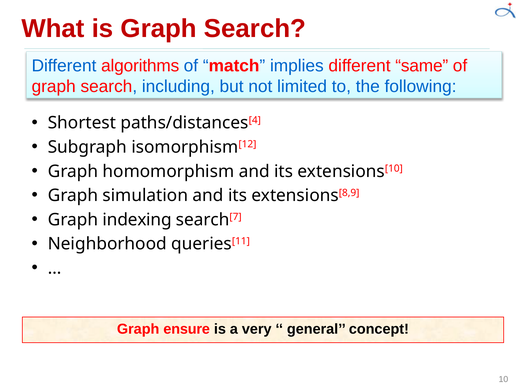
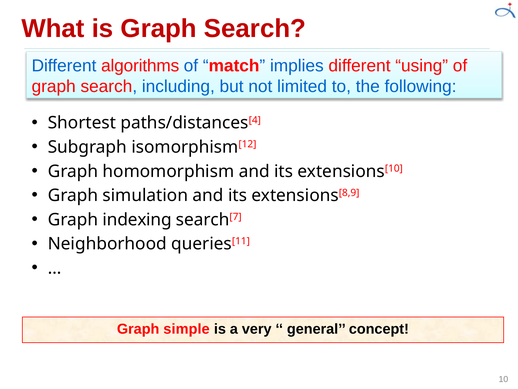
same: same -> using (422, 66)
ensure: ensure -> simple (187, 329)
